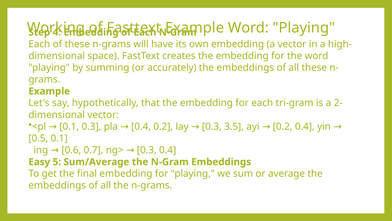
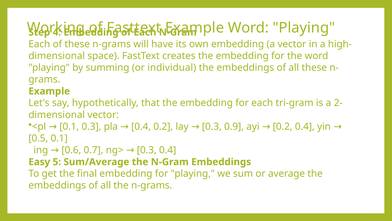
accurately: accurately -> individual (172, 67)
3.5: 3.5 -> 0.9 (234, 126)
